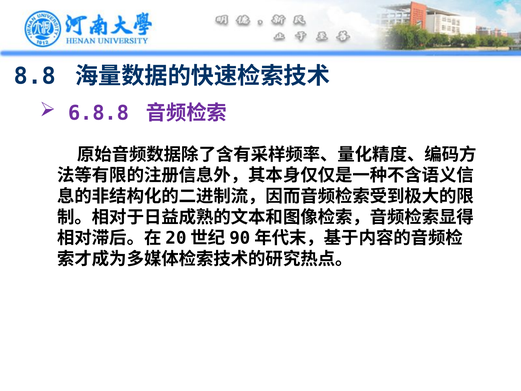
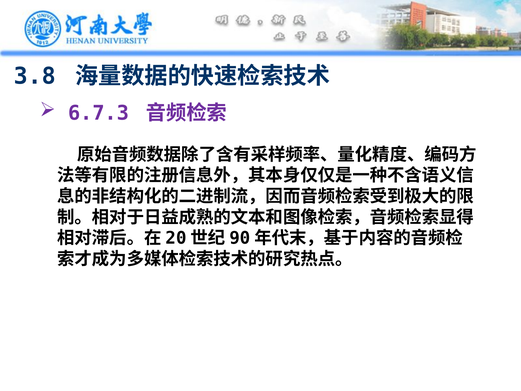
8.8: 8.8 -> 3.8 (35, 76)
6.8.8: 6.8.8 -> 6.7.3 (99, 113)
